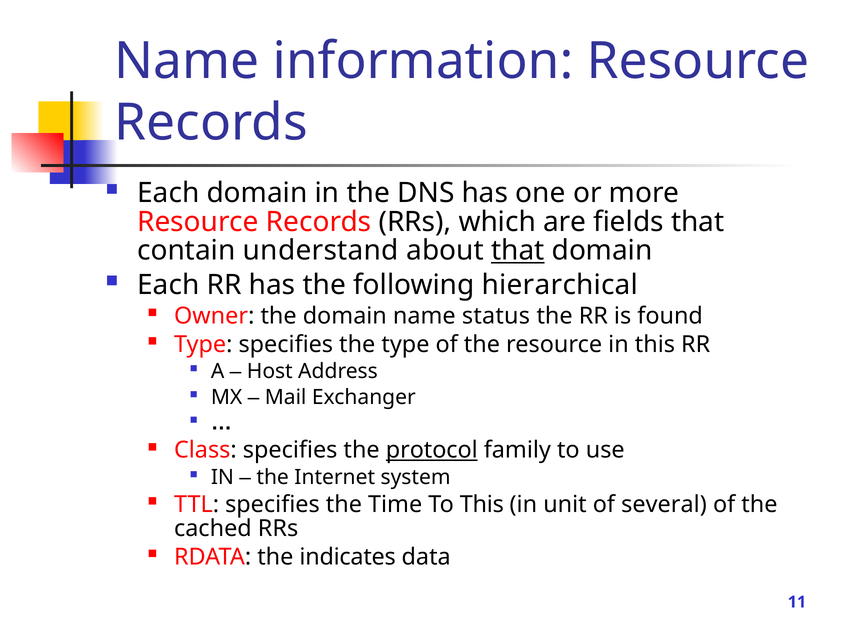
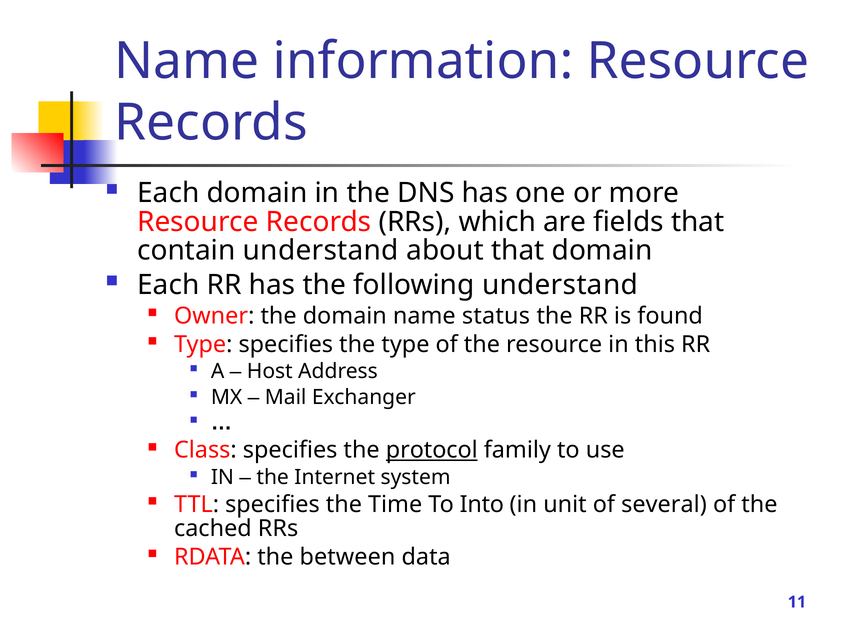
that underline: present -> none (518, 250)
following hierarchical: hierarchical -> understand (560, 285)
To This: This -> Into (482, 504)
indicates: indicates -> between (347, 556)
